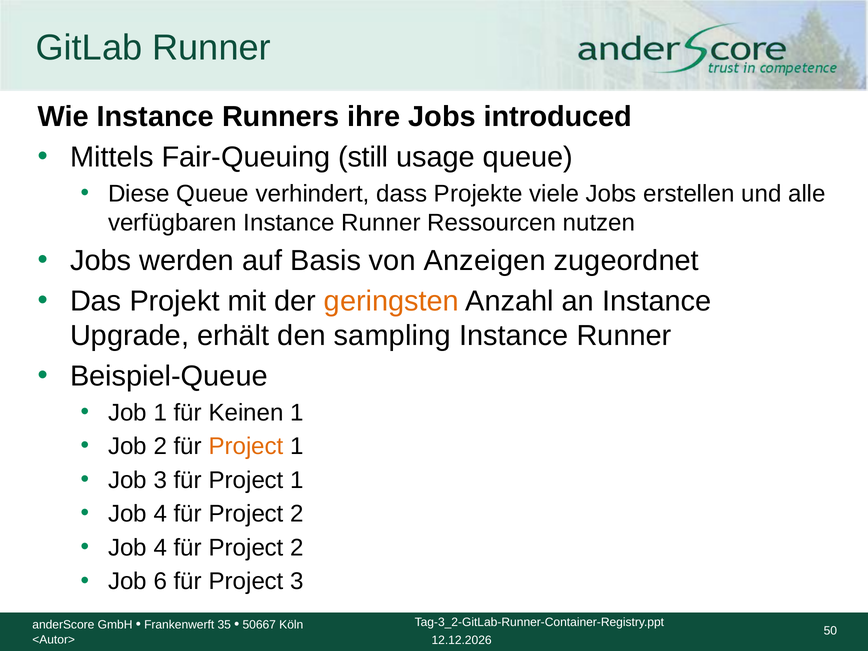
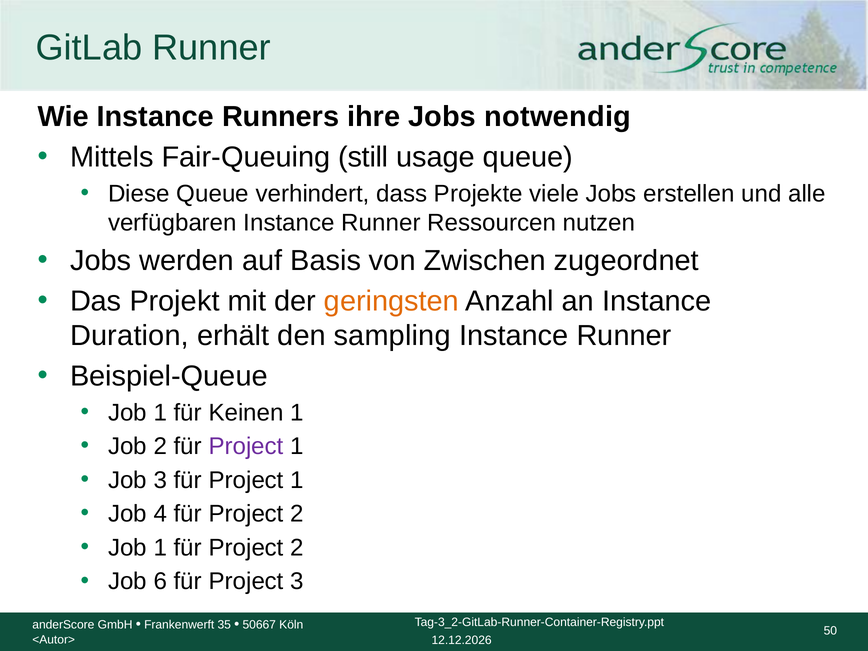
introduced: introduced -> notwendig (558, 117)
Anzeigen: Anzeigen -> Zwischen (485, 261)
Upgrade: Upgrade -> Duration (129, 336)
Project colour: orange -> purple (246, 446)
4: 4 -> 1 (160, 548)
